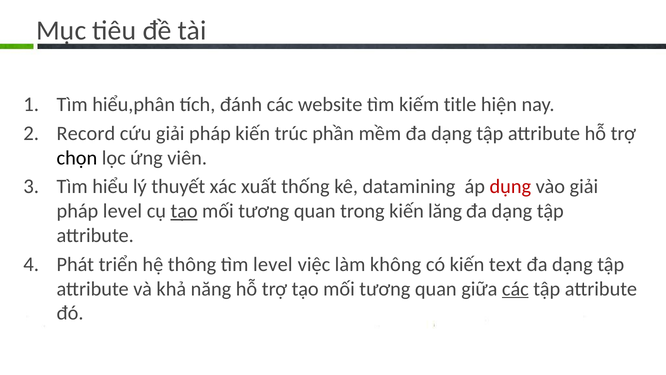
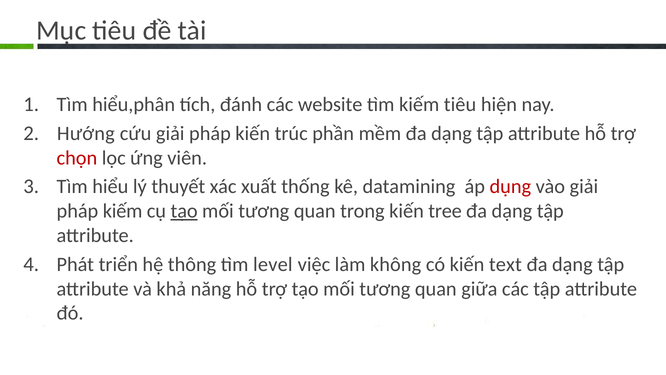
kiếm title: title -> tiêu (460, 104)
Record: Record -> Hướng (86, 133)
chọn colour: black -> red (77, 158)
pháp level: level -> kiếm (123, 211)
lăng: lăng -> tree (445, 211)
các underline: present -> none (515, 289)
